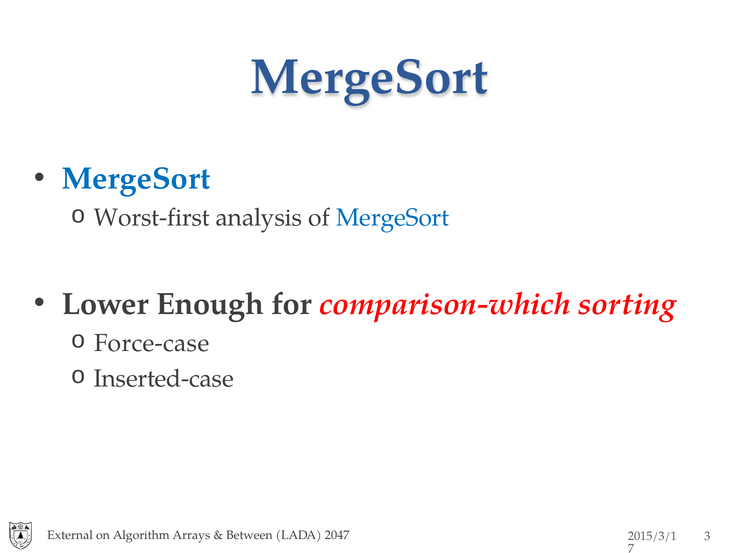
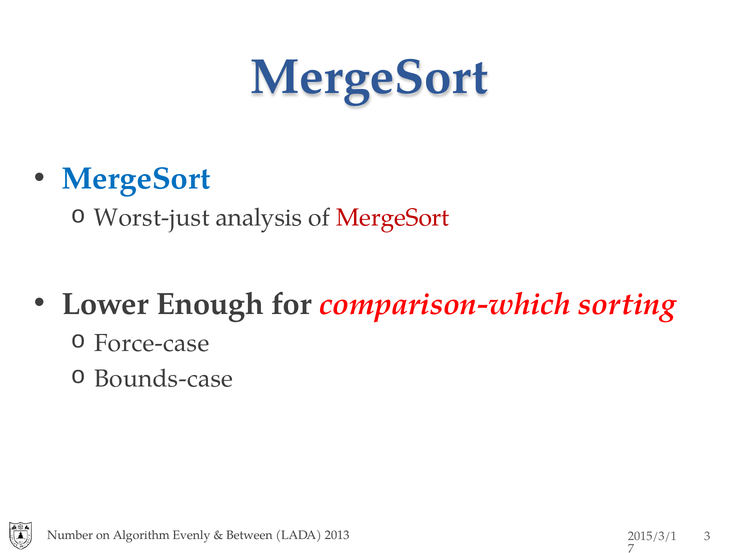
Worst-first: Worst-first -> Worst-just (152, 218)
MergeSort colour: blue -> red (393, 218)
Inserted-case: Inserted-case -> Bounds-case (164, 379)
External: External -> Number (70, 536)
Arrays: Arrays -> Evenly (191, 536)
2047: 2047 -> 2013 (337, 536)
